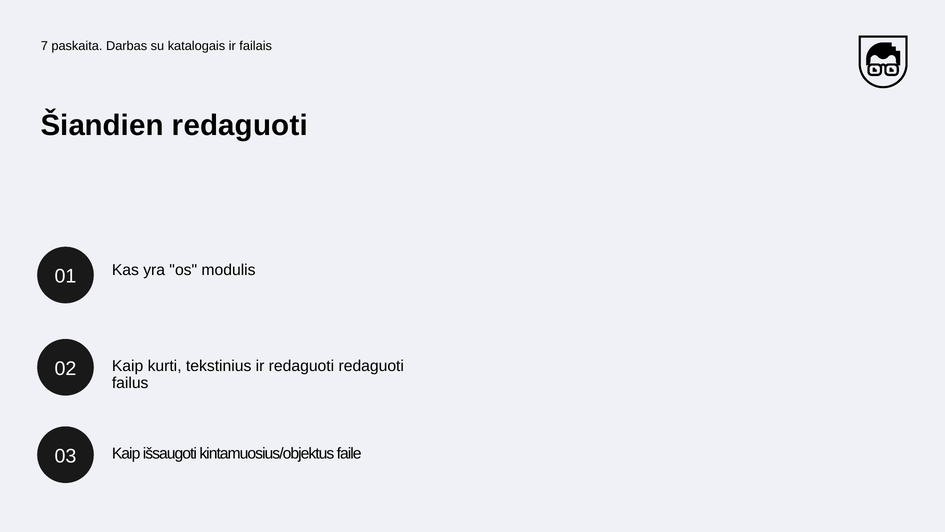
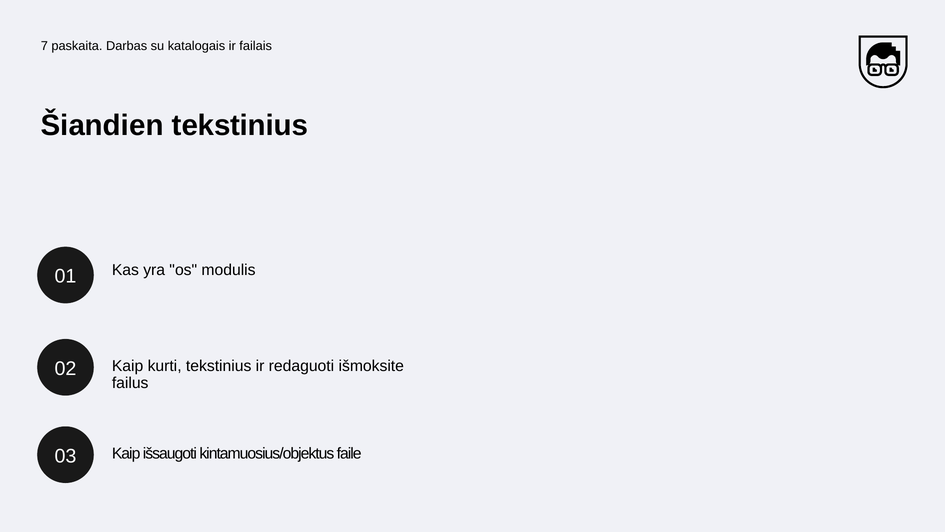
Šiandien redaguoti: redaguoti -> tekstinius (240, 126)
redaguoti redaguoti: redaguoti -> išmoksite (371, 366)
